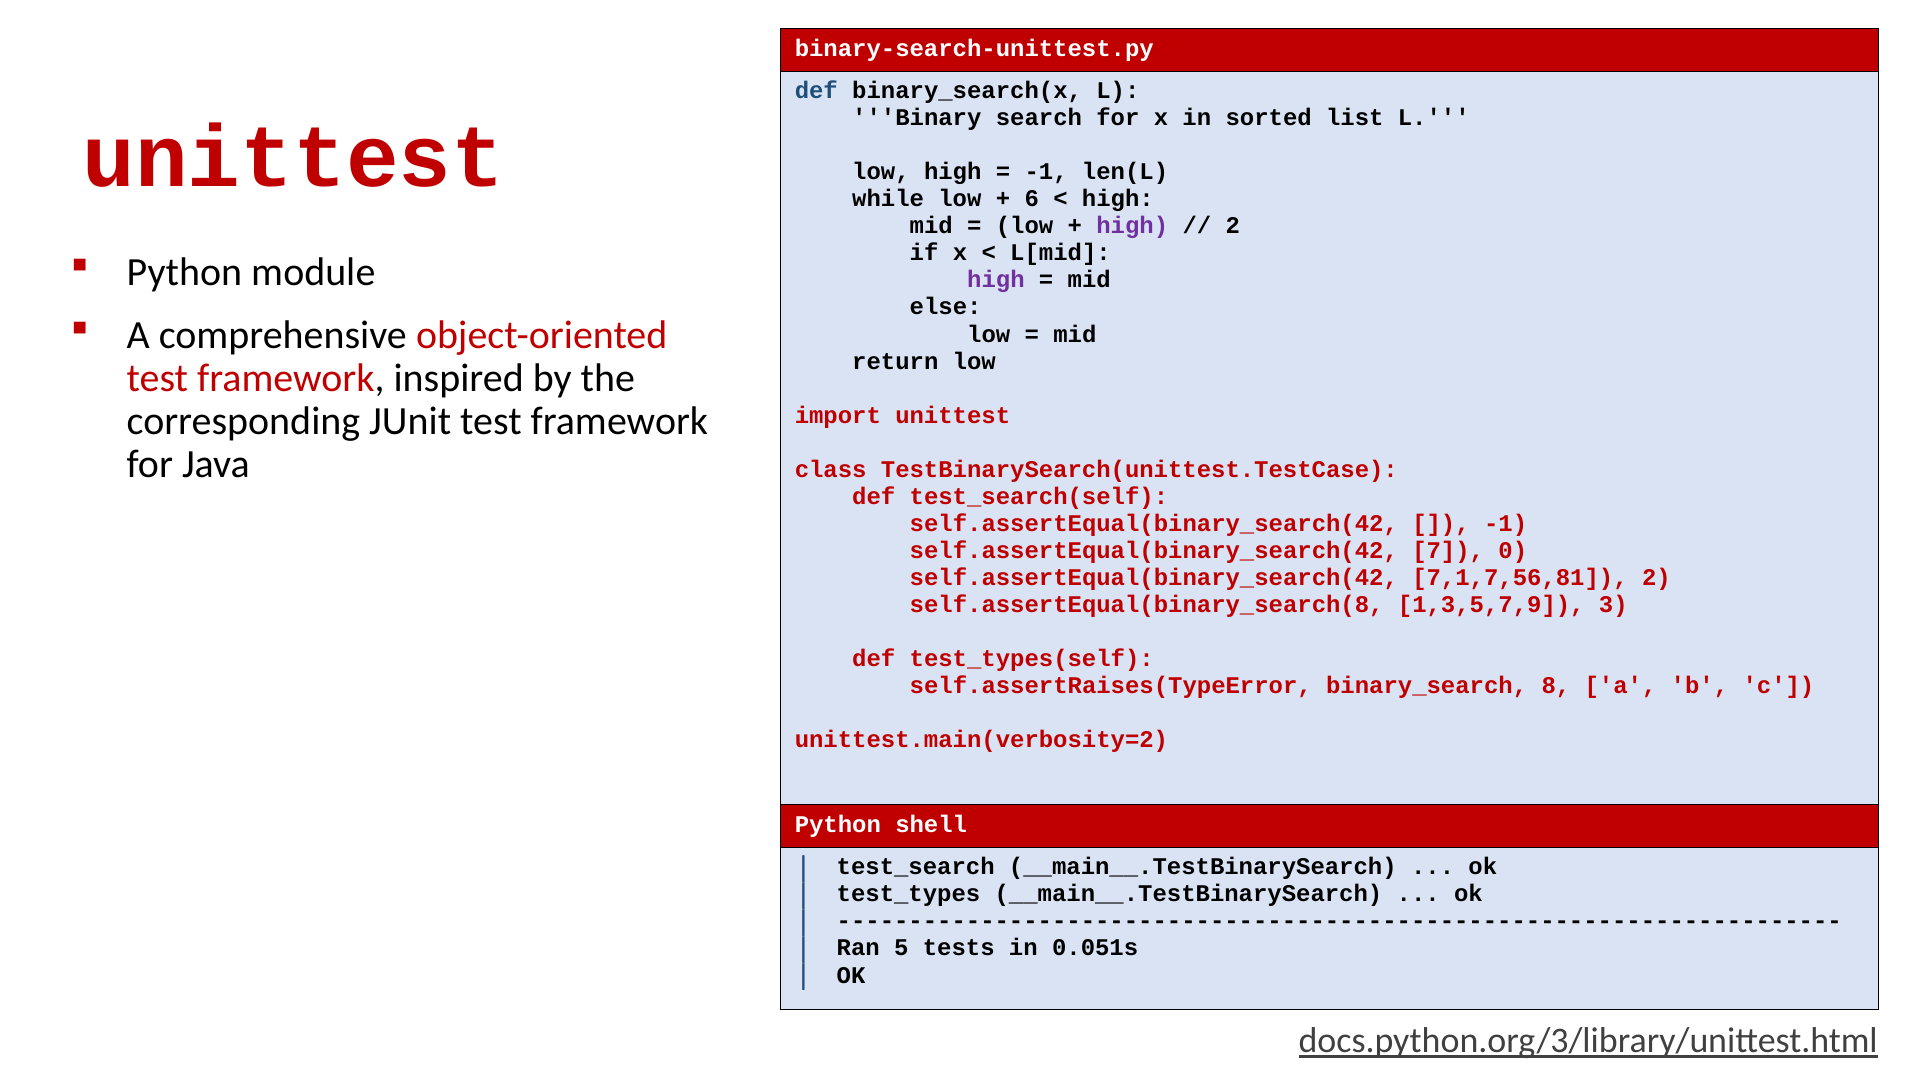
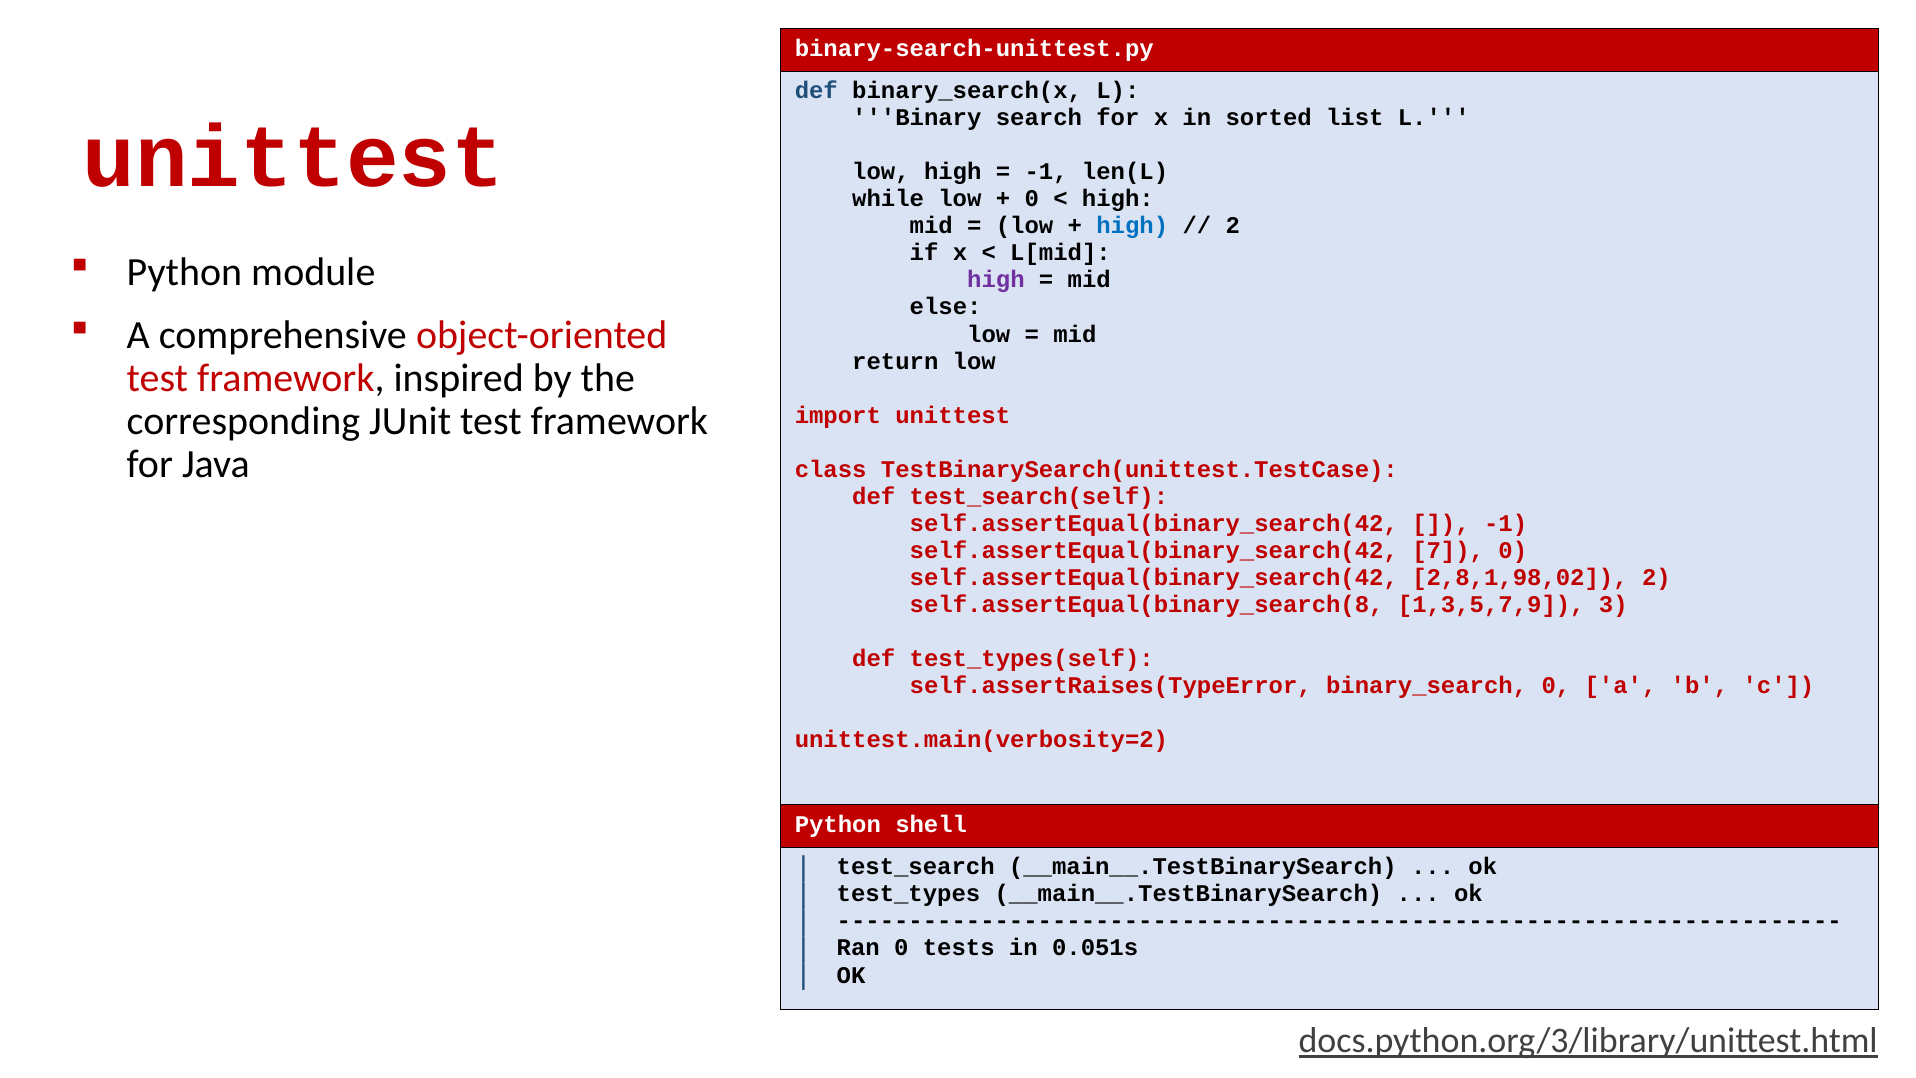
6: 6 -> 0 (1032, 199)
high colour: purple -> blue (1132, 226)
7,1,7,56,81: 7,1,7,56,81 -> 2,8,1,98,02 (1520, 577)
8: 8 -> 0 (1556, 686)
Ran 5: 5 -> 0 (901, 948)
